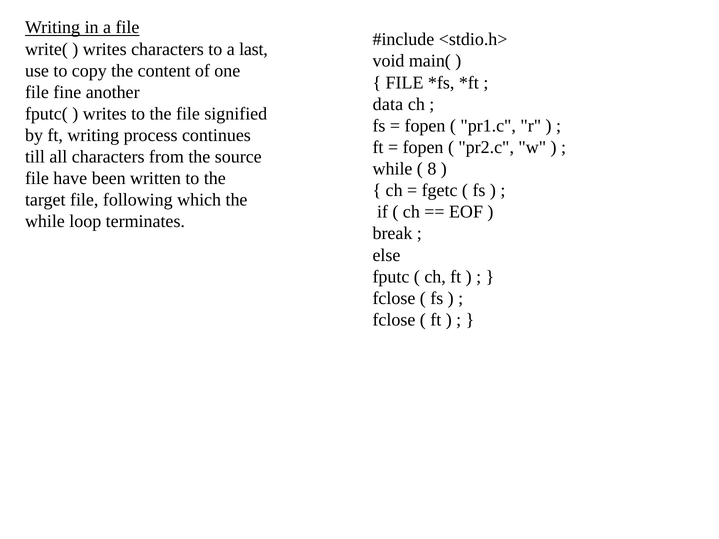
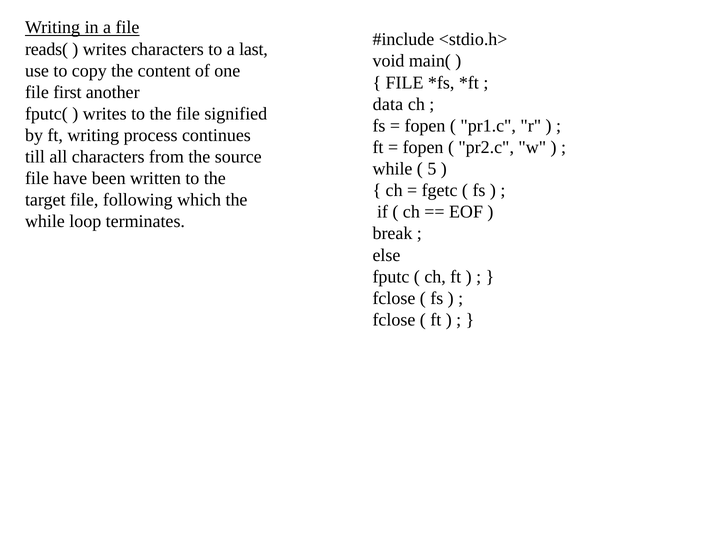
write(: write( -> reads( (47, 49)
fine: fine -> first (67, 92)
8: 8 -> 5 (432, 169)
